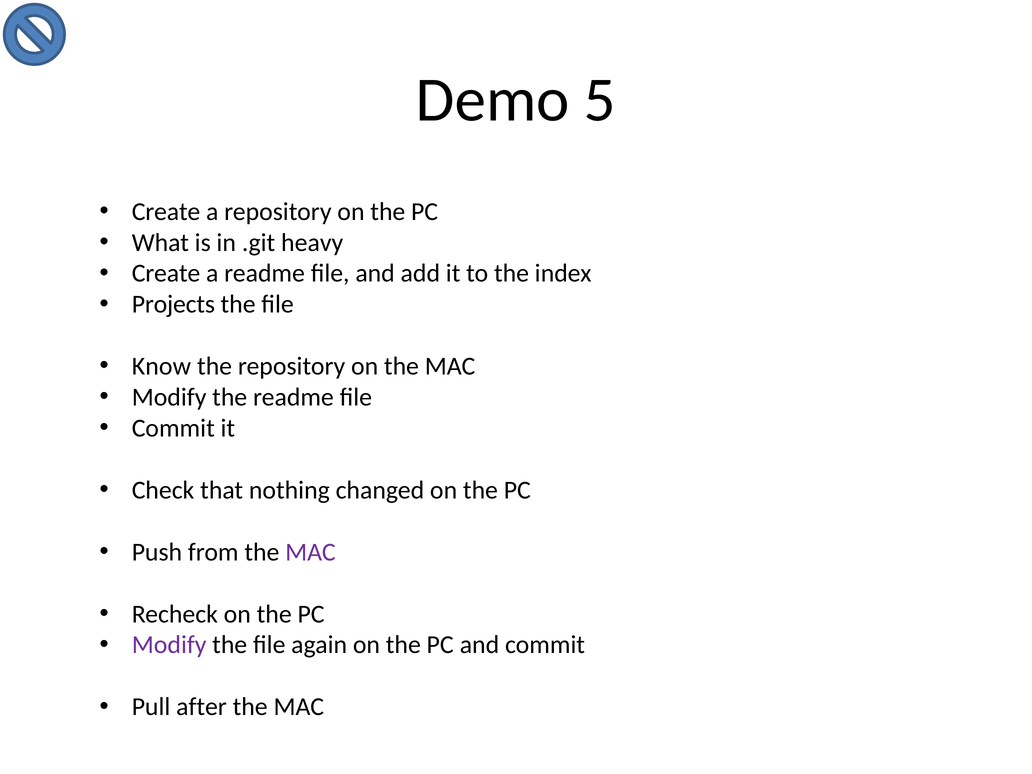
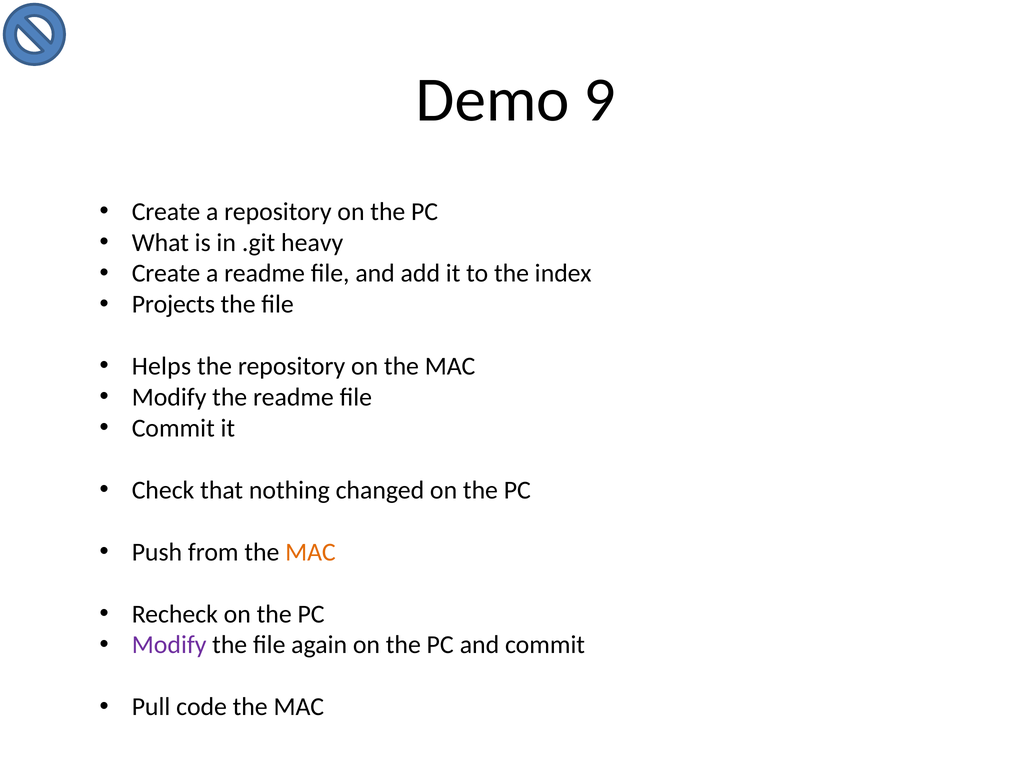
5: 5 -> 9 (600, 100)
Know: Know -> Helps (161, 366)
MAC colour: purple -> orange (310, 552)
after: after -> code (202, 707)
